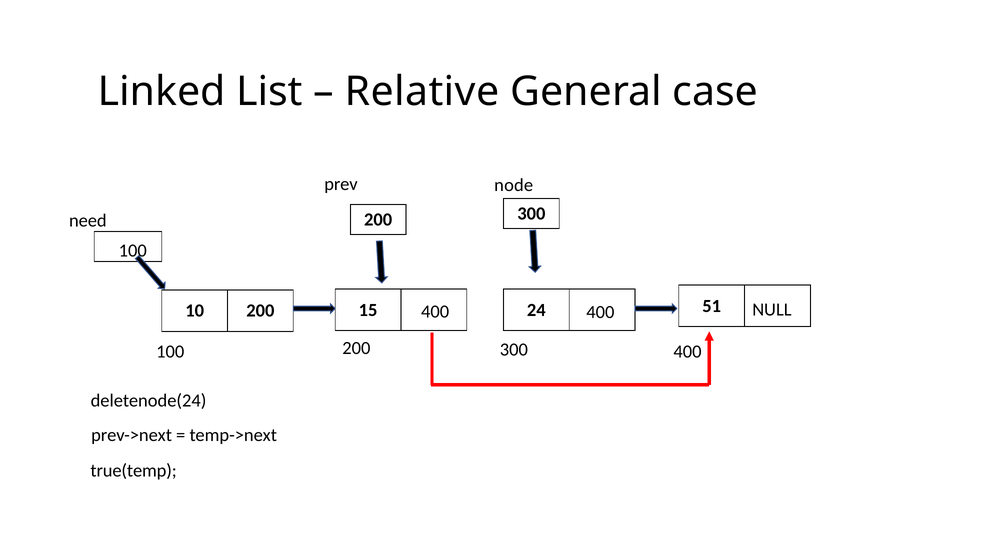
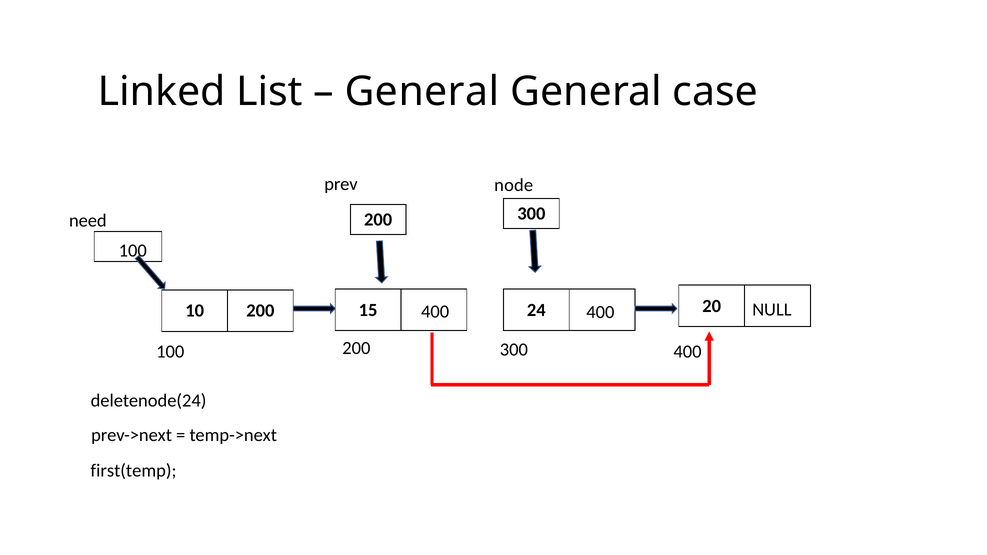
Relative: Relative -> General (422, 92)
51: 51 -> 20 (712, 306)
true(temp: true(temp -> first(temp (134, 471)
